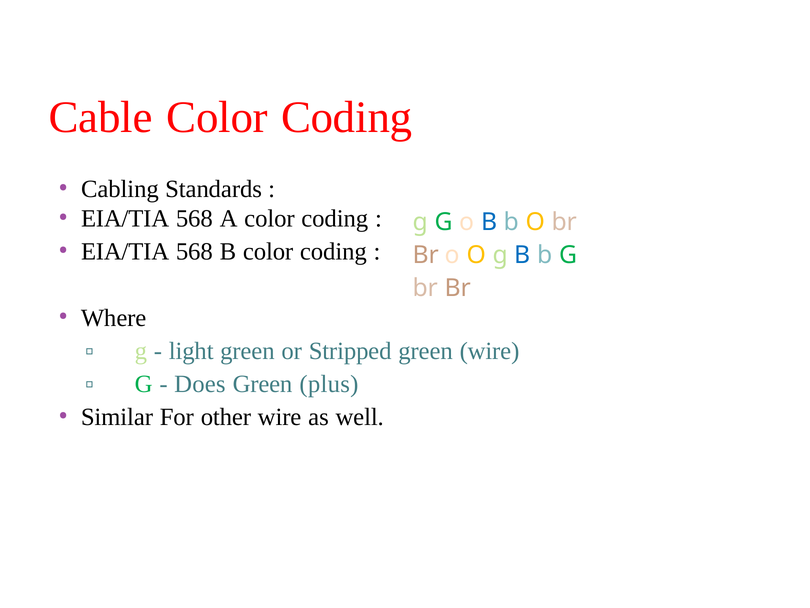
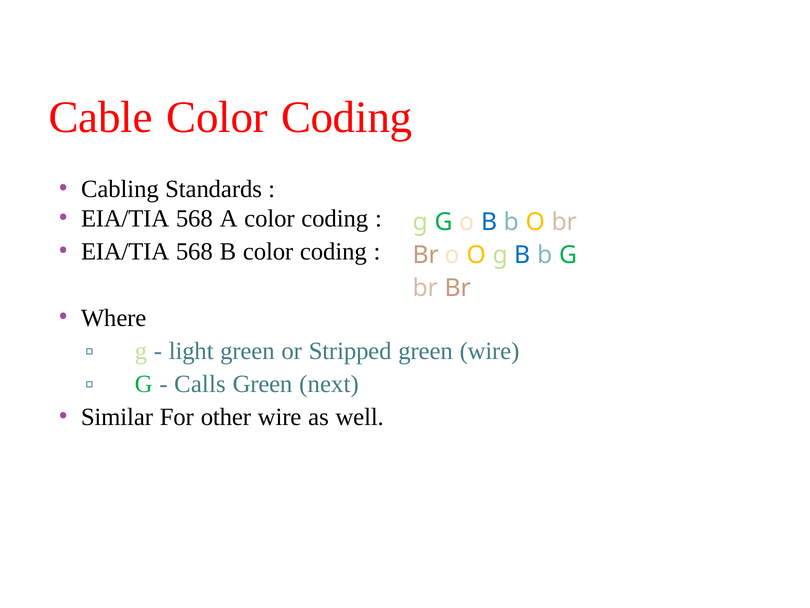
Does: Does -> Calls (200, 384)
plus: plus -> next (329, 384)
